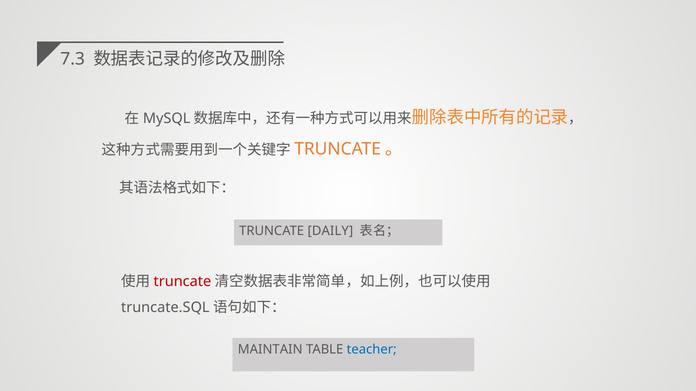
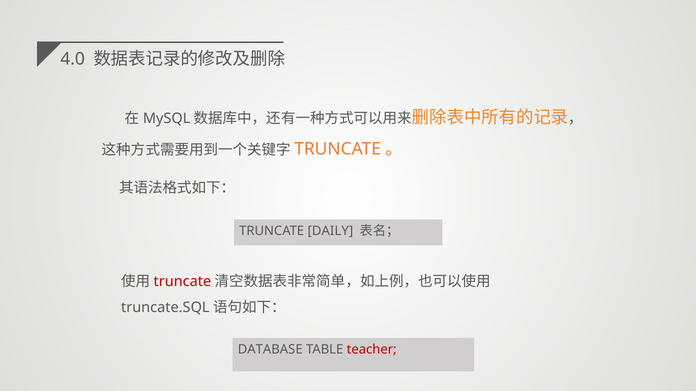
7.3: 7.3 -> 4.0 (73, 59)
MAINTAIN: MAINTAIN -> DATABASE (270, 350)
teacher colour: blue -> red (372, 350)
